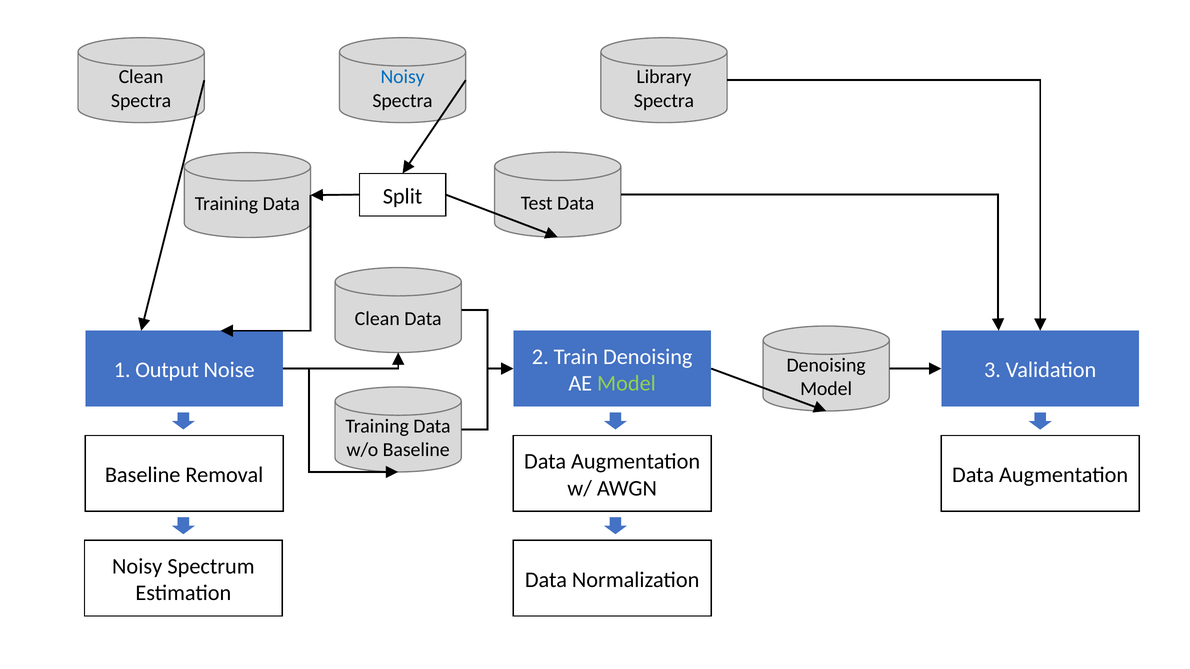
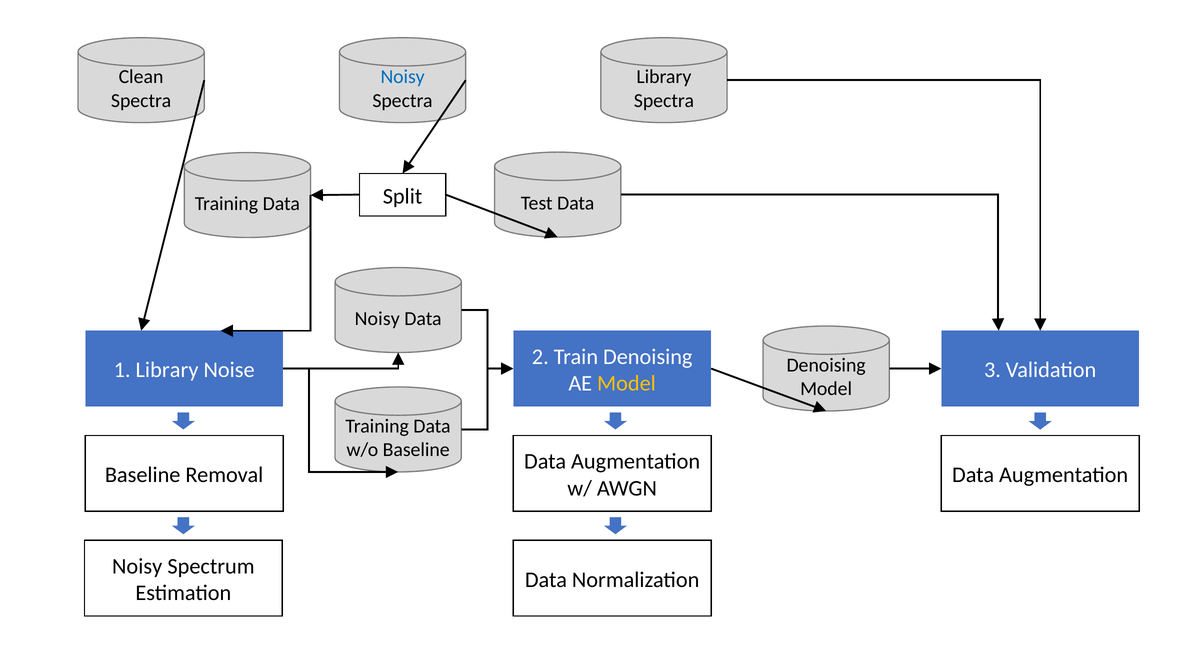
Clean: Clean -> Noisy (377, 319)
1 Output: Output -> Library (167, 370)
Model colour: light green -> yellow (626, 384)
